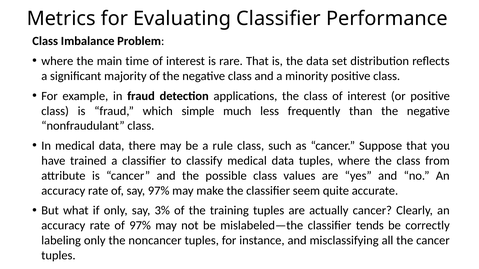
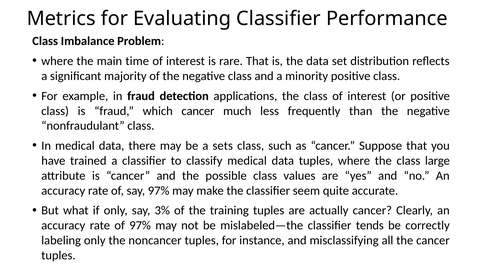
which simple: simple -> cancer (198, 111)
rule: rule -> sets (223, 146)
from: from -> large (437, 161)
